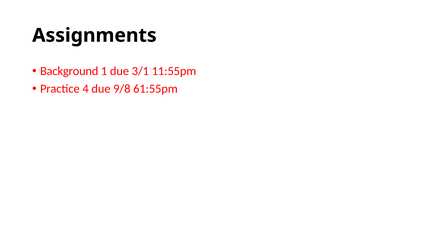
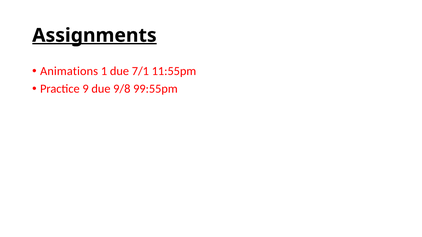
Assignments underline: none -> present (94, 35)
Background: Background -> Animations (69, 71)
3/1: 3/1 -> 7/1 (140, 71)
4: 4 -> 9 (86, 89)
61:55pm: 61:55pm -> 99:55pm (155, 89)
